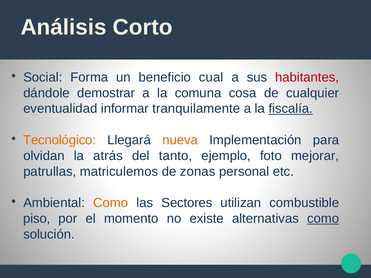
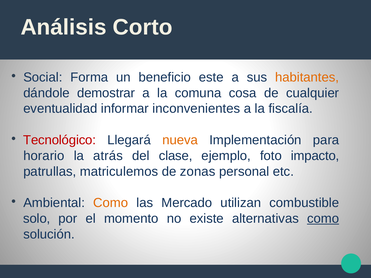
cual: cual -> este (211, 77)
habitantes colour: red -> orange (307, 77)
tranquilamente: tranquilamente -> inconvenientes (196, 109)
fiscalía underline: present -> none (291, 109)
Tecnológico colour: orange -> red (60, 140)
olvidan: olvidan -> horario (44, 156)
tanto: tanto -> clase (176, 156)
mejorar: mejorar -> impacto (315, 156)
Sectores: Sectores -> Mercado (187, 203)
piso: piso -> solo (37, 219)
